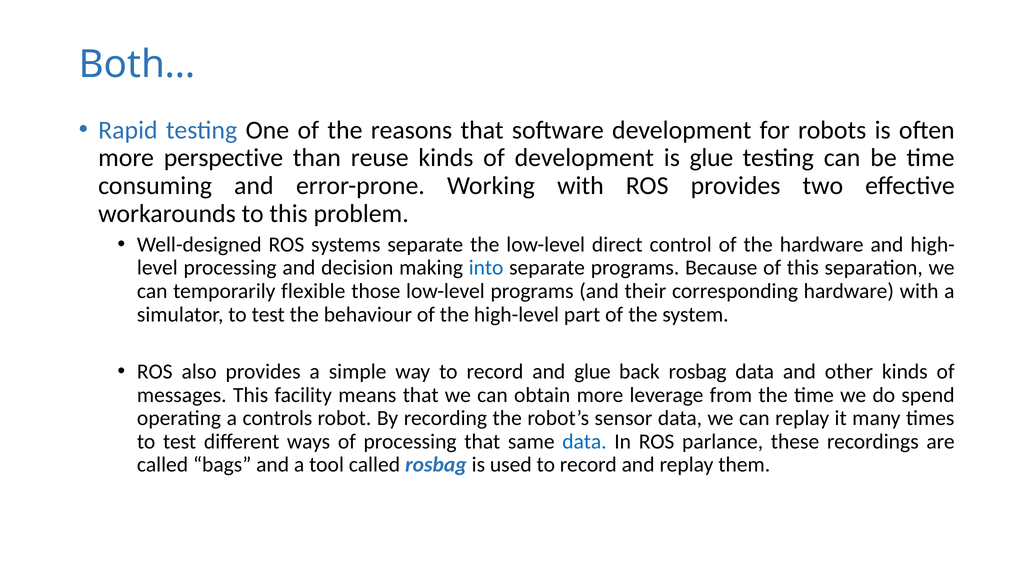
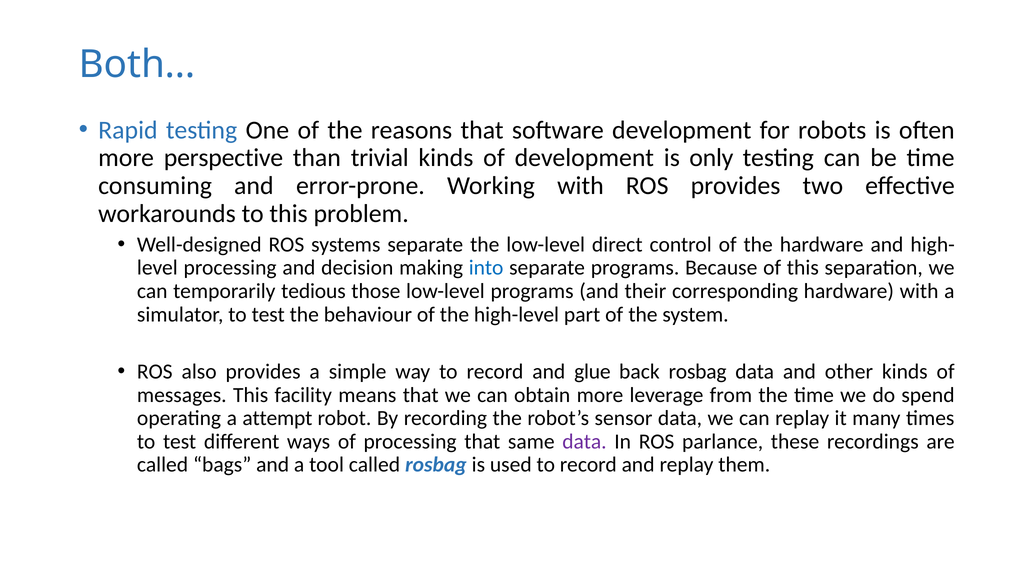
reuse: reuse -> trivial (380, 158)
is glue: glue -> only (711, 158)
flexible: flexible -> tedious (313, 291)
controls: controls -> attempt (277, 419)
data colour: blue -> purple (585, 442)
